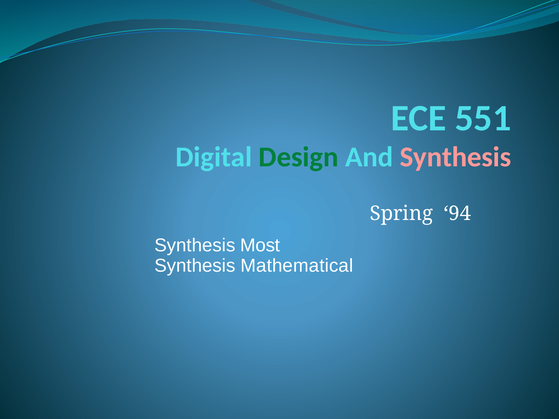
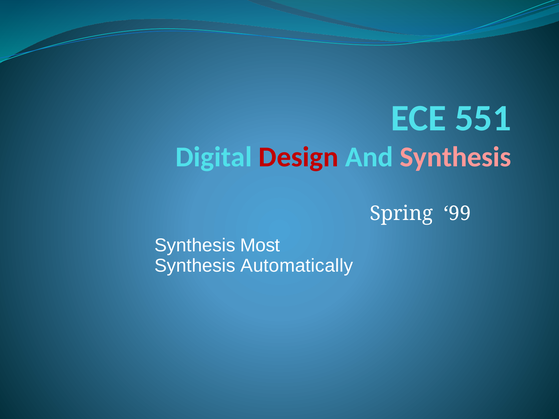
Design colour: green -> red (299, 157)
94: 94 -> 99 (457, 213)
Mathematical: Mathematical -> Automatically (297, 266)
